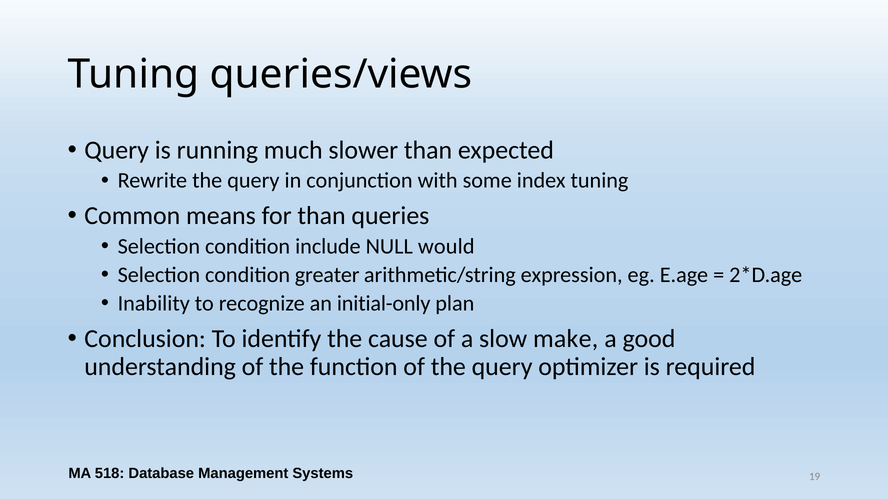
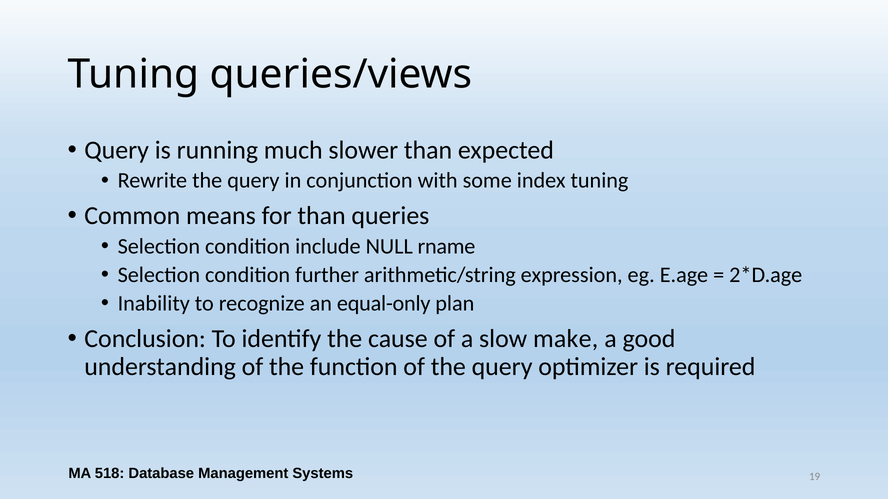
would: would -> rname (446, 247)
greater: greater -> further (327, 275)
initial-only: initial-only -> equal-only (384, 304)
